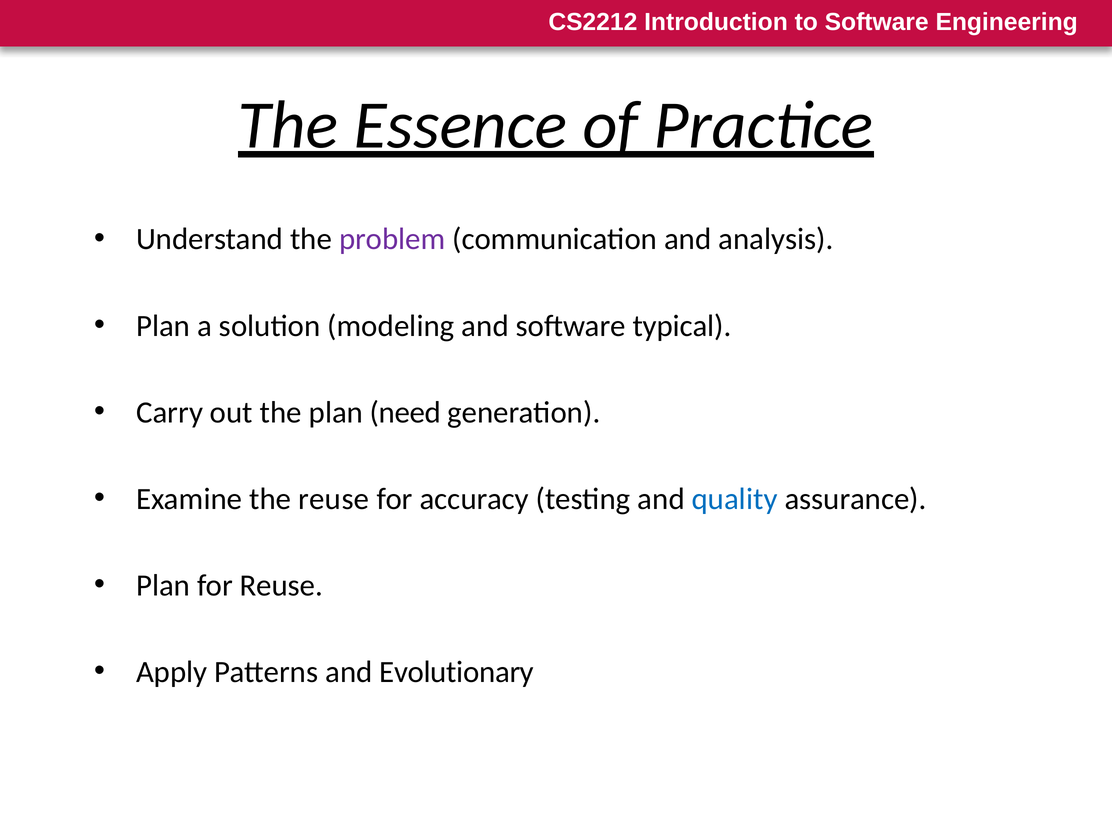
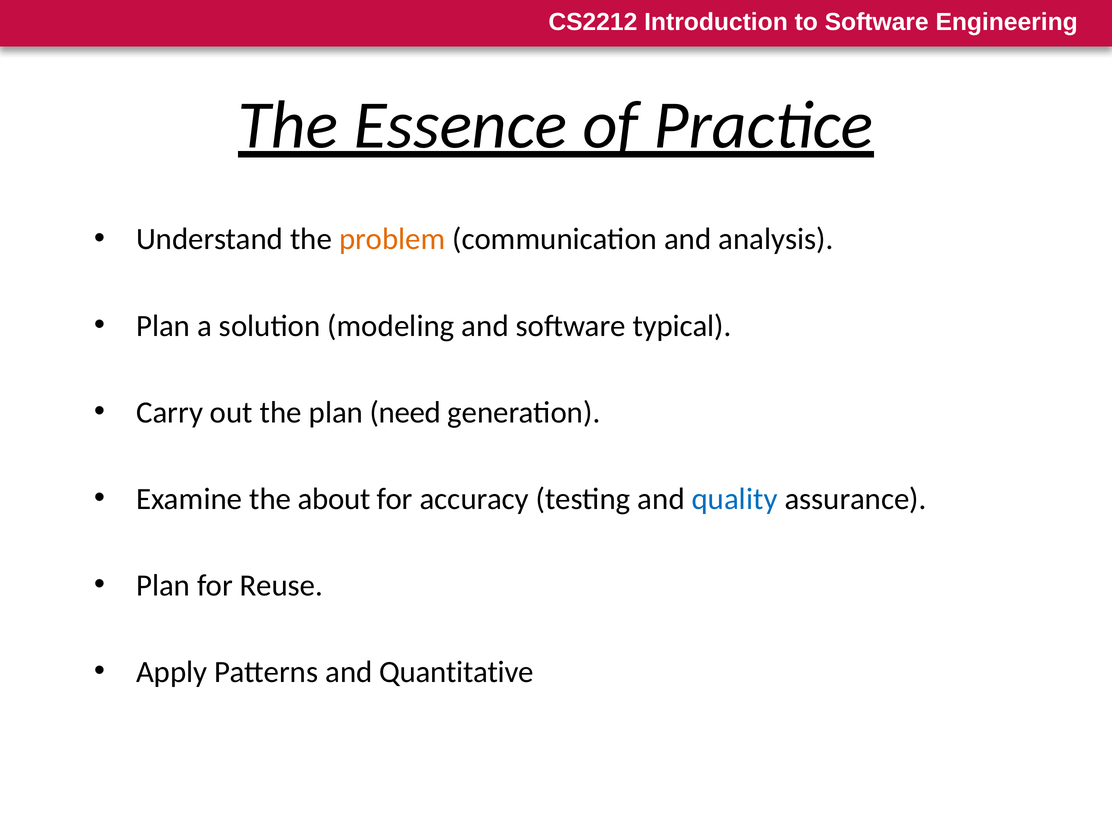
problem colour: purple -> orange (392, 239)
the reuse: reuse -> about (334, 499)
Evolutionary: Evolutionary -> Quantitative (457, 672)
